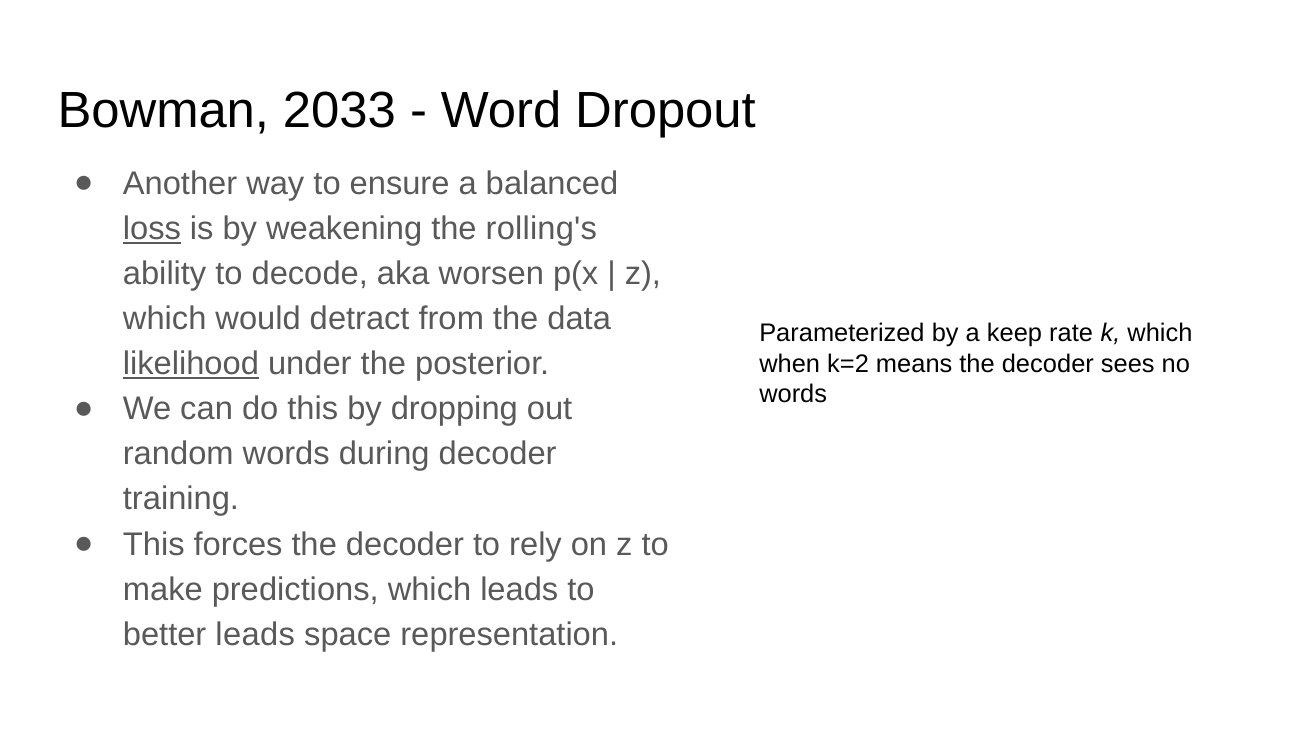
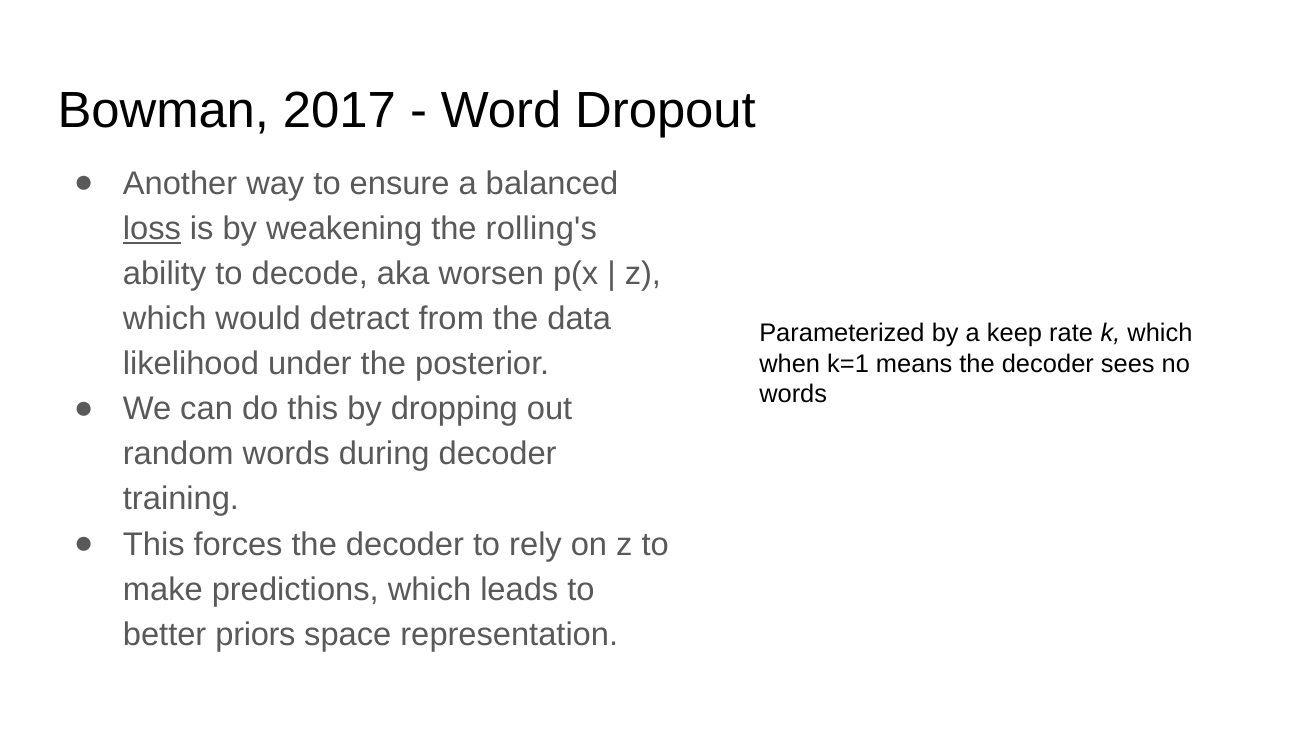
2033: 2033 -> 2017 (339, 111)
likelihood underline: present -> none (191, 364)
k=2: k=2 -> k=1 (848, 364)
better leads: leads -> priors (255, 635)
